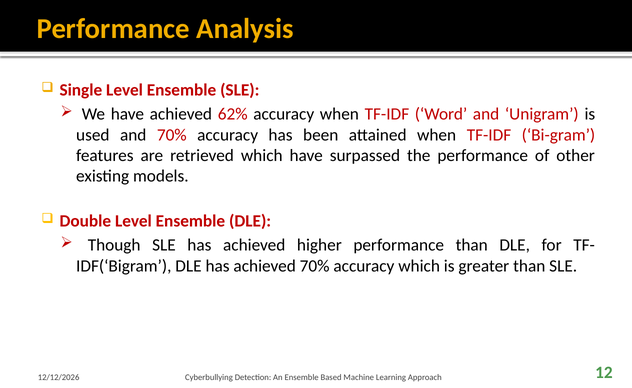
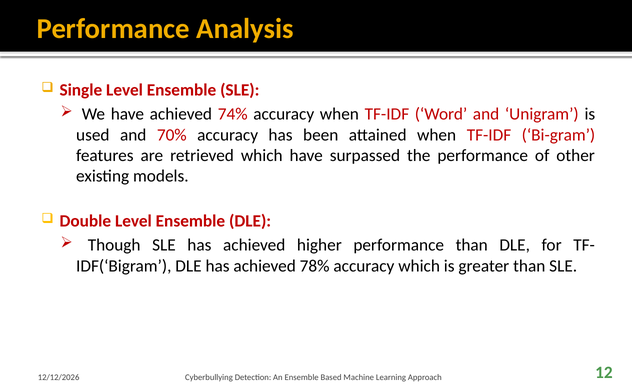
62%: 62% -> 74% (233, 114)
achieved 70%: 70% -> 78% (315, 266)
